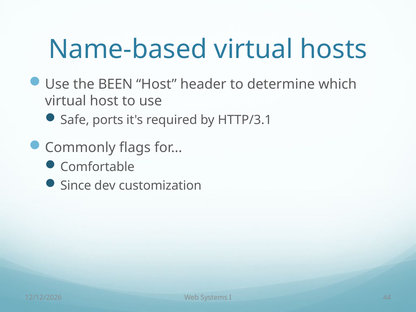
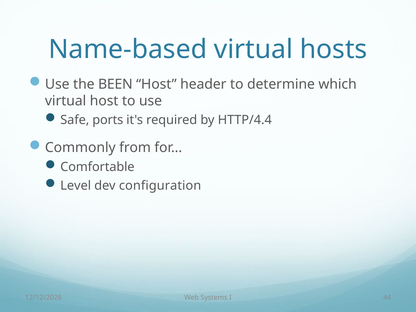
HTTP/3.1: HTTP/3.1 -> HTTP/4.4 (245, 120)
flags: flags -> from (135, 148)
Since: Since -> Level (76, 186)
customization: customization -> configuration (160, 186)
